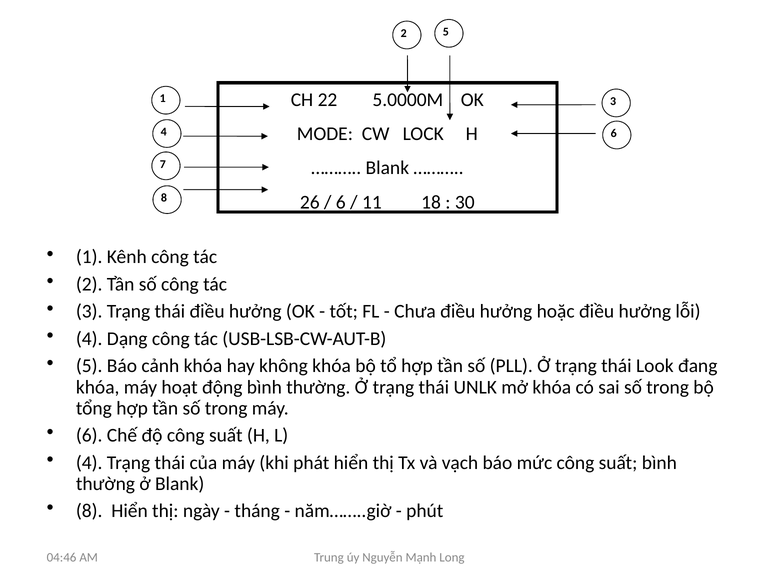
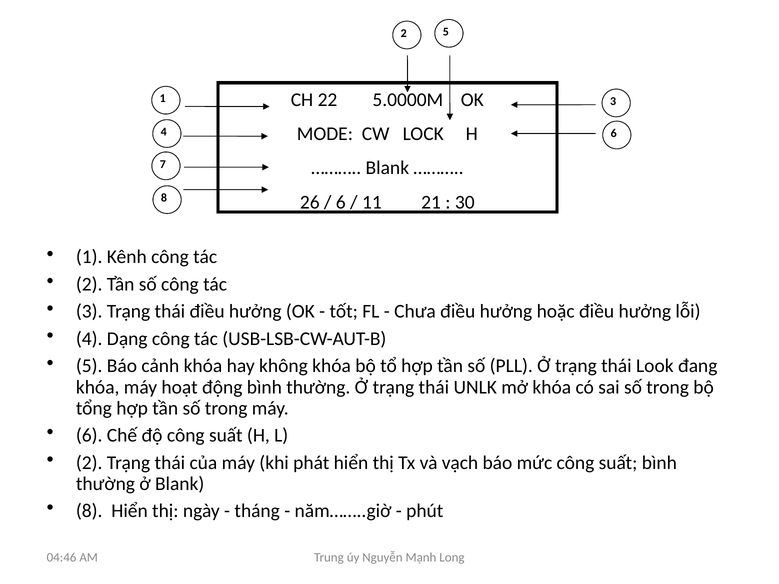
18: 18 -> 21 (431, 202)
4: 4 -> 2 (89, 463)
